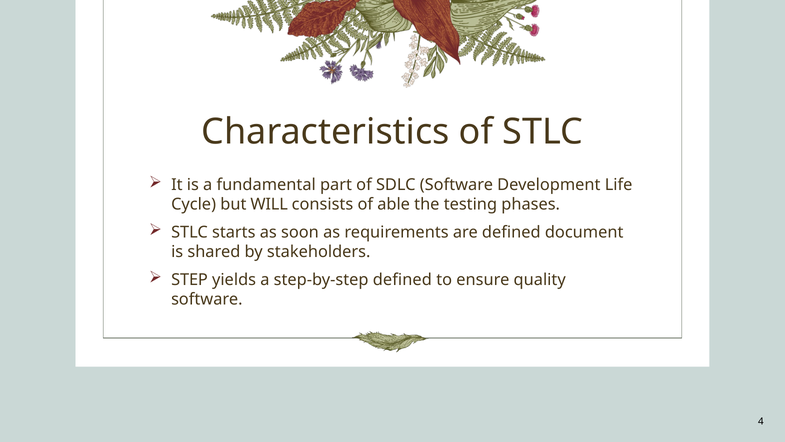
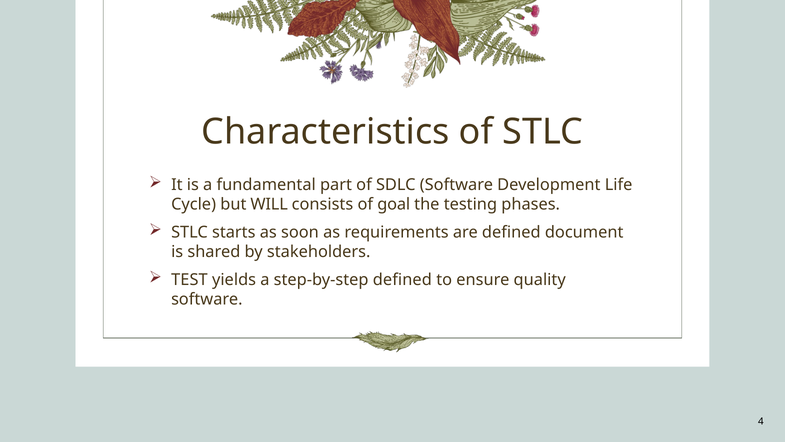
able: able -> goal (394, 204)
STEP: STEP -> TEST (189, 280)
